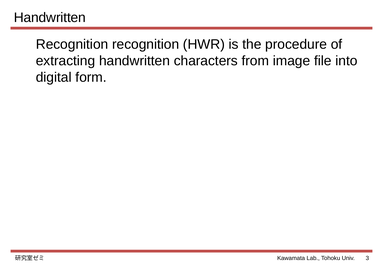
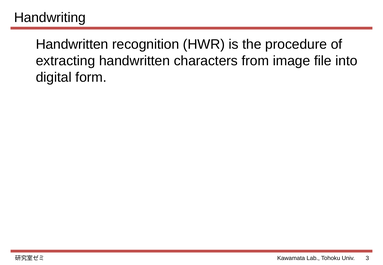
Handwritten: Handwritten -> Handwriting (50, 18)
Recognition: Recognition -> Handwritten (72, 44)
